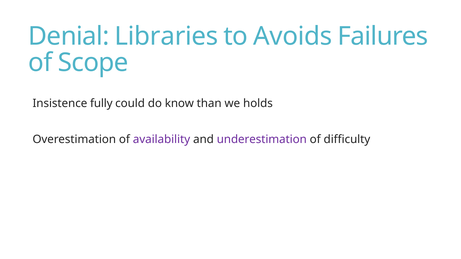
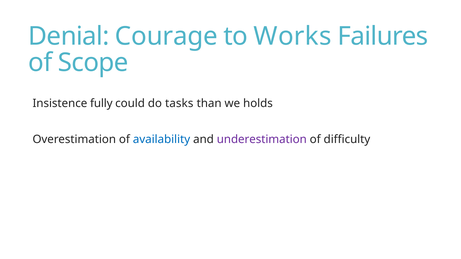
Libraries: Libraries -> Courage (166, 36)
Avoids: Avoids -> Works (293, 36)
know: know -> tasks (179, 103)
availability colour: purple -> blue (162, 139)
